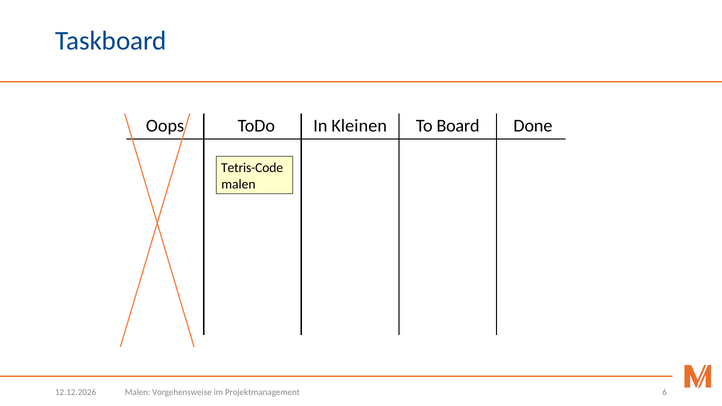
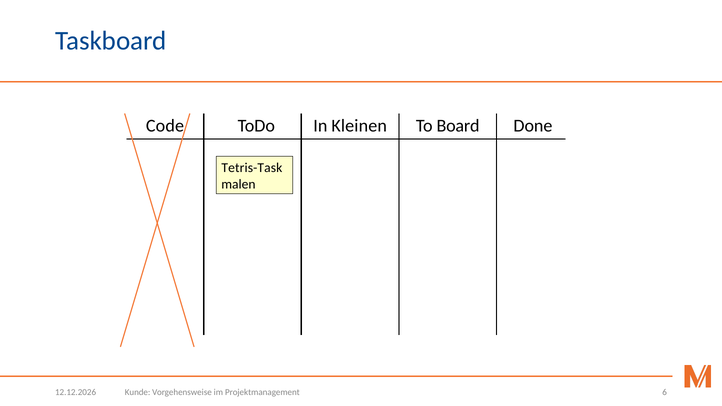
Oops: Oops -> Code (165, 126)
Tetris-Code: Tetris-Code -> Tetris-Task (252, 168)
Malen: Malen -> Kunde (138, 392)
